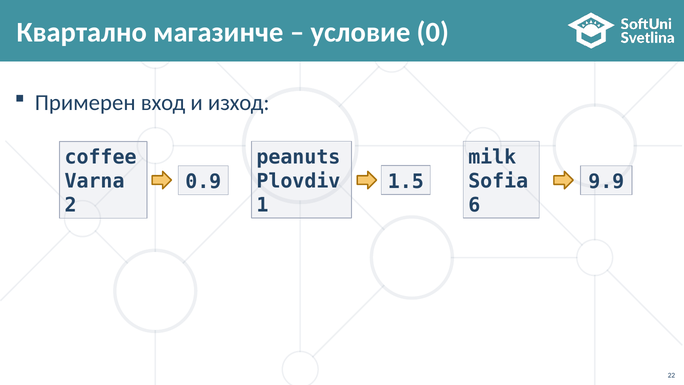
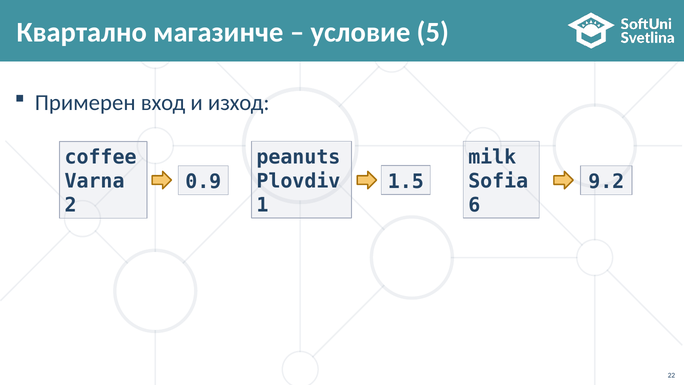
0: 0 -> 5 (433, 32)
9.9: 9.9 -> 9.2 (606, 182)
